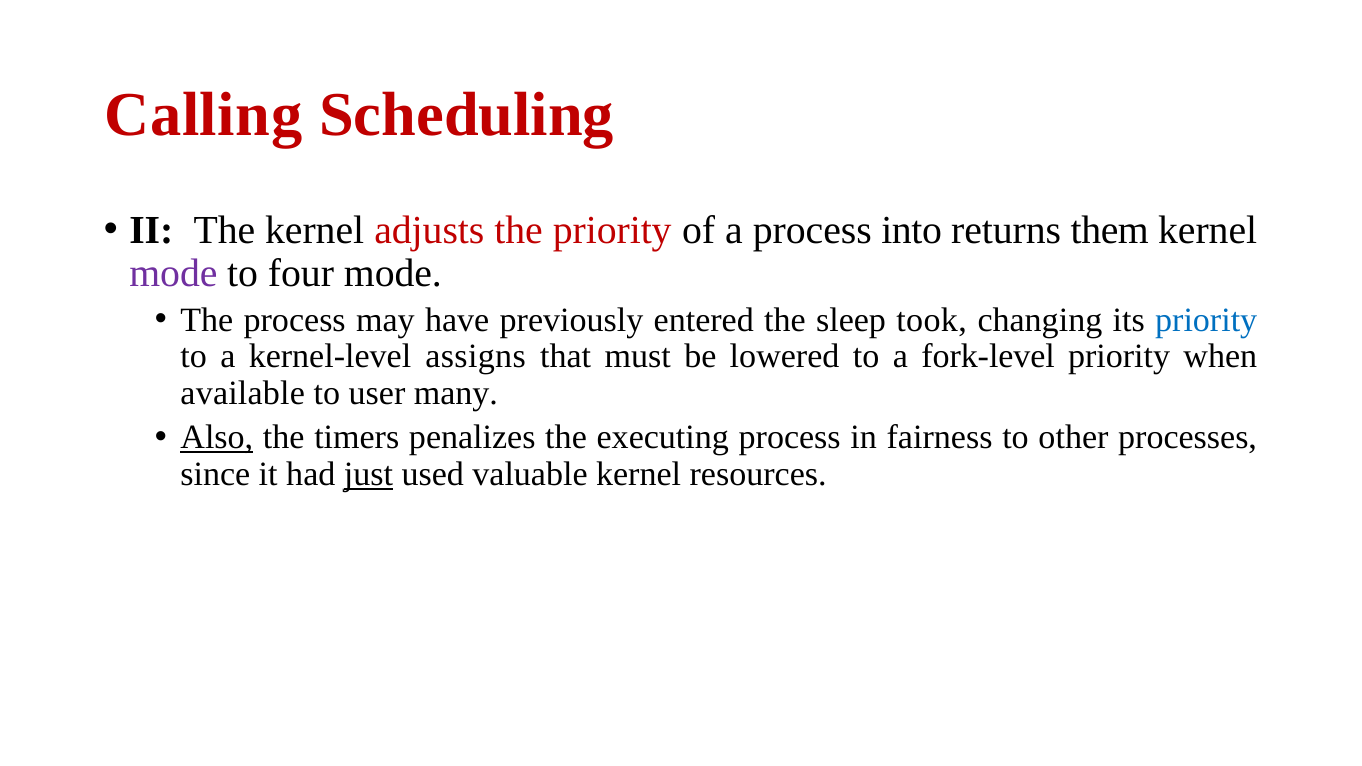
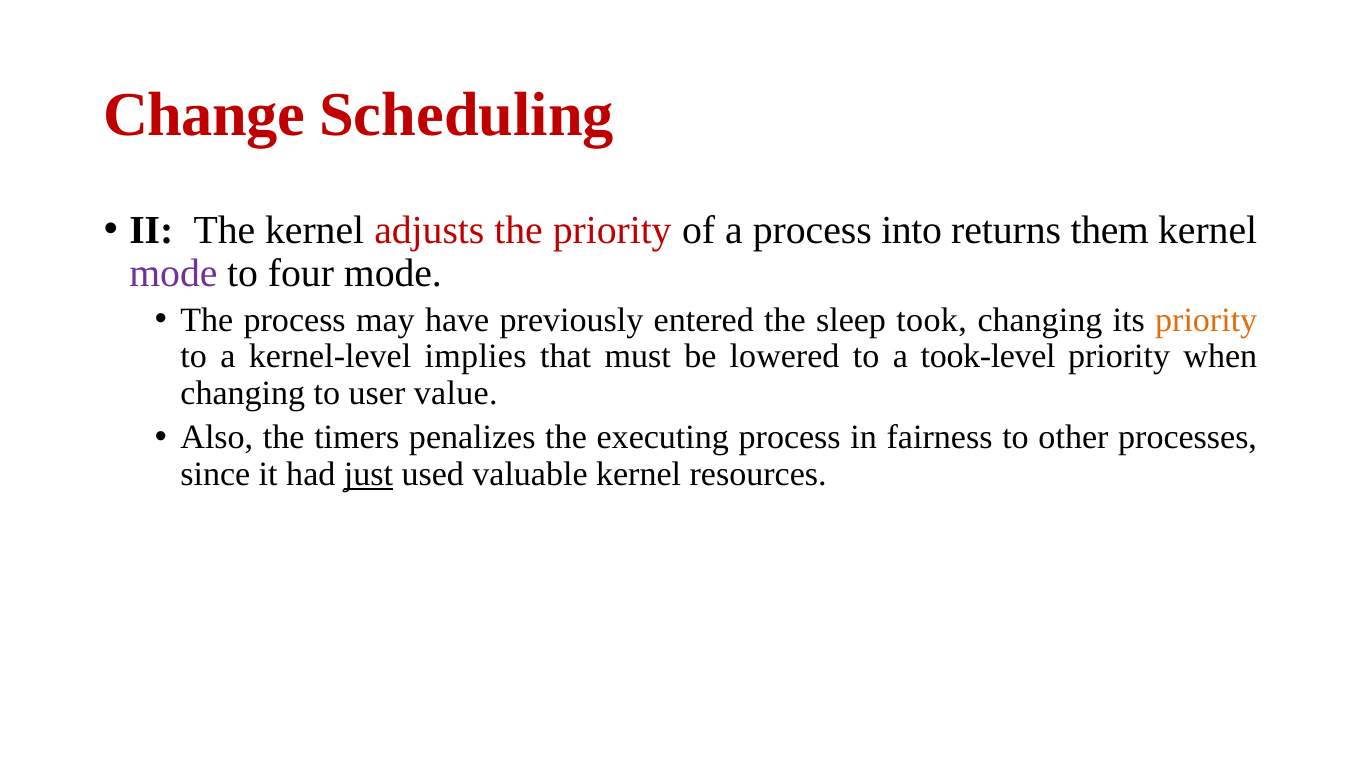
Calling: Calling -> Change (204, 114)
priority colour: blue -> orange (1206, 320)
assigns: assigns -> implies (476, 357)
fork-level: fork-level -> took-level (988, 357)
available: available -> changing (243, 393)
many: many -> value (456, 393)
Also underline: present -> none (217, 437)
